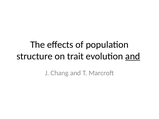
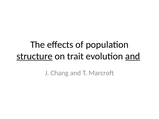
structure underline: none -> present (35, 56)
